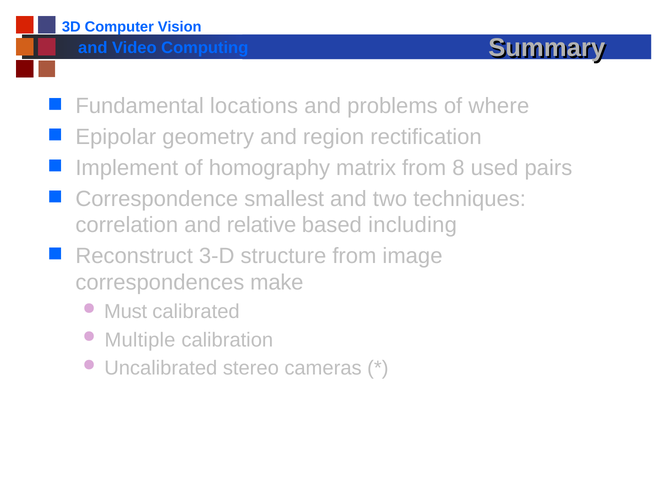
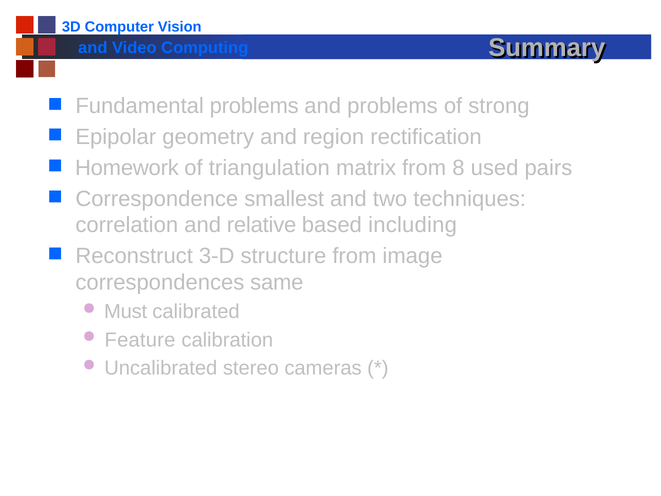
Fundamental locations: locations -> problems (254, 106)
where: where -> strong (499, 106)
Implement: Implement -> Homework (127, 168)
homography: homography -> triangulation (269, 168)
make: make -> same (277, 282)
Multiple: Multiple -> Feature (140, 340)
